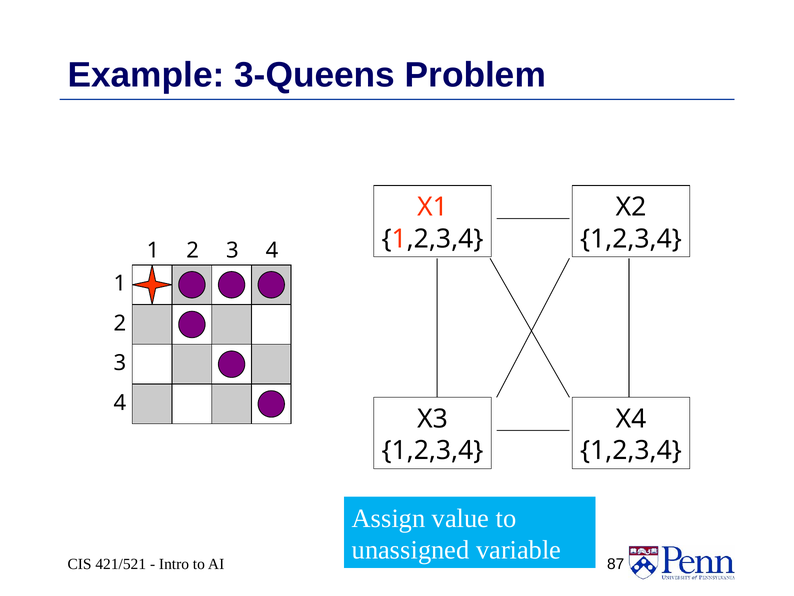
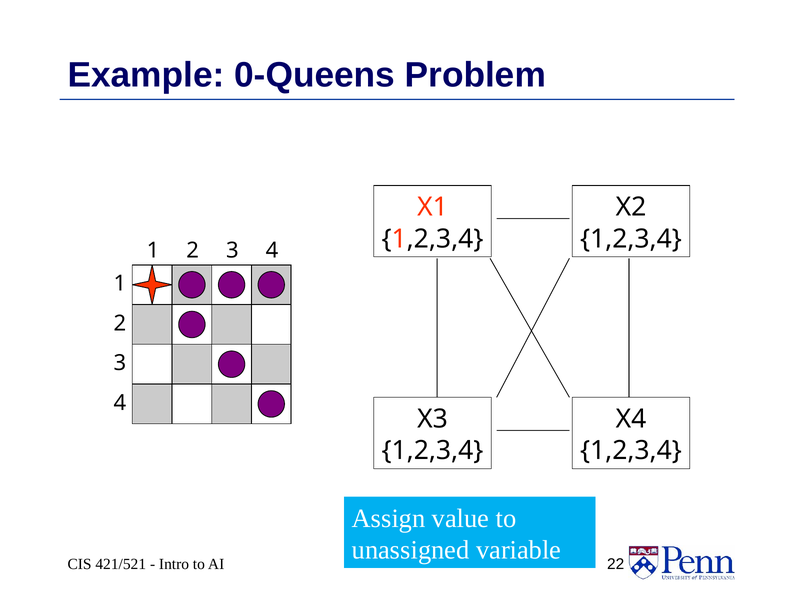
3-Queens: 3-Queens -> 0-Queens (315, 75)
87: 87 -> 22 (616, 563)
